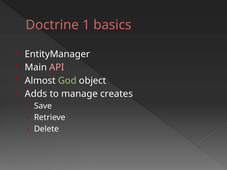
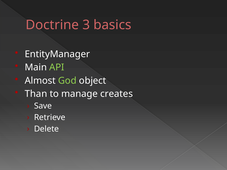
1: 1 -> 3 (86, 25)
API colour: pink -> light green (57, 67)
Adds: Adds -> Than (36, 94)
